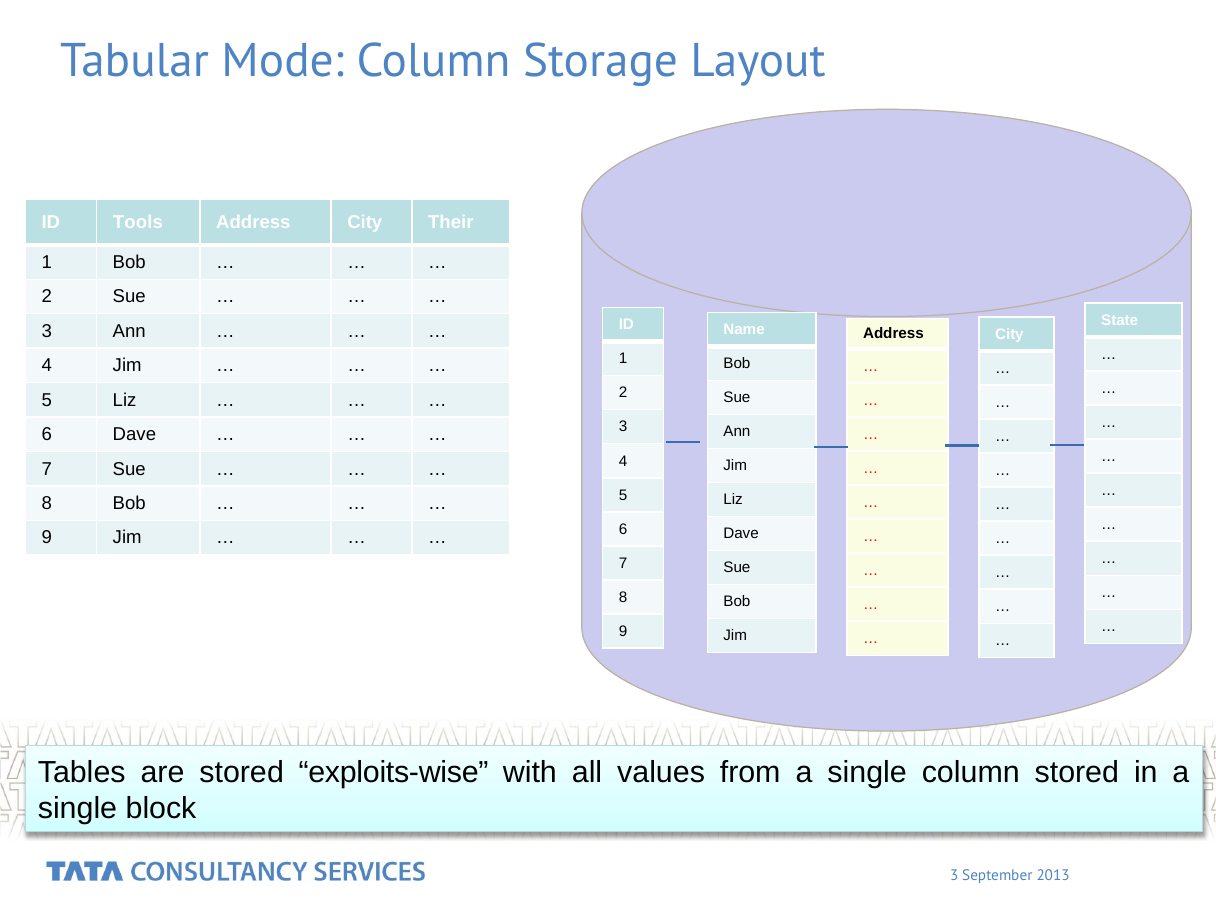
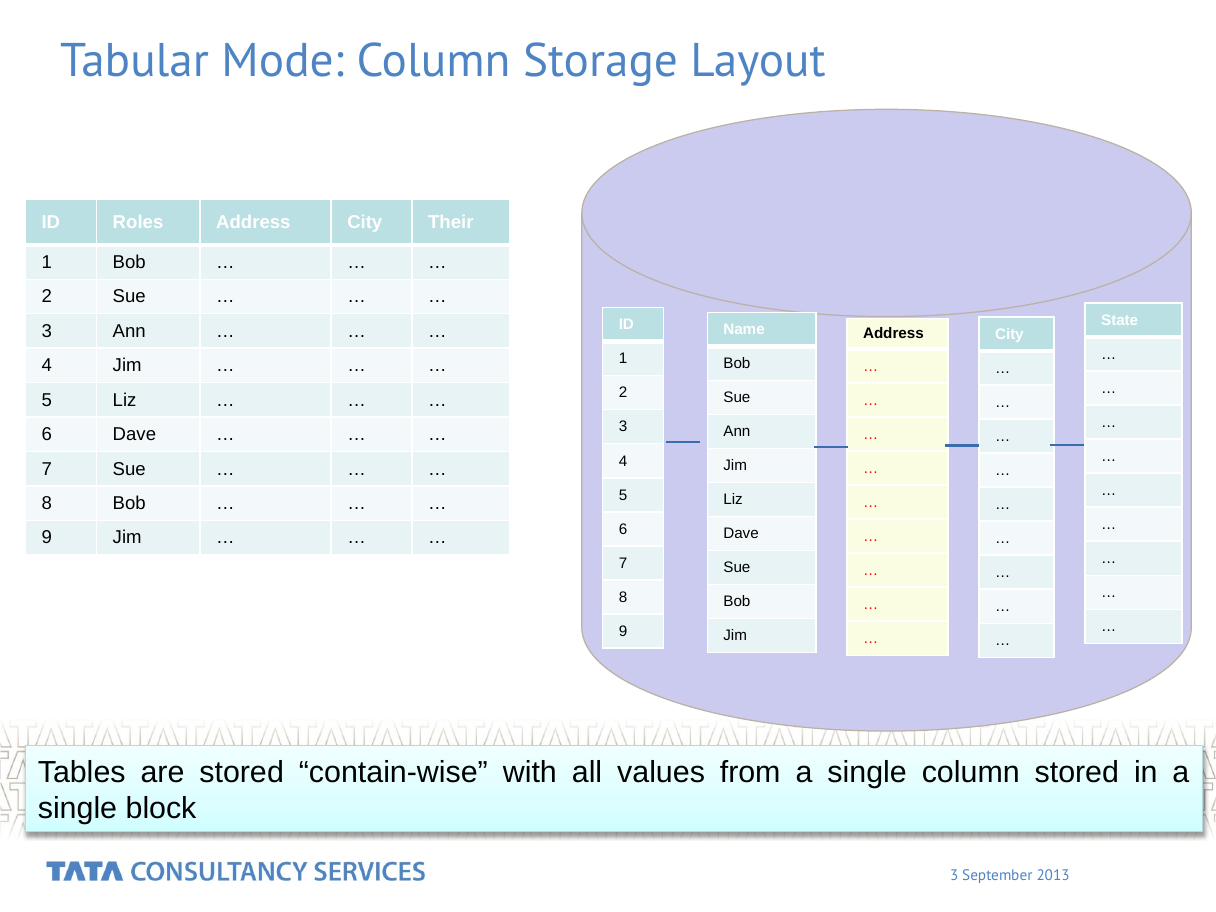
Tools: Tools -> Roles (138, 222)
exploits-wise: exploits-wise -> contain-wise (393, 772)
